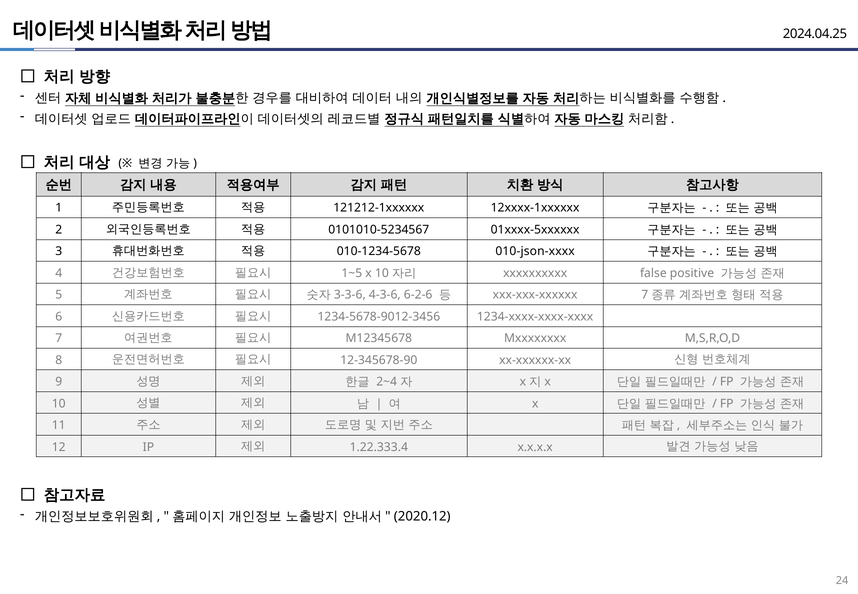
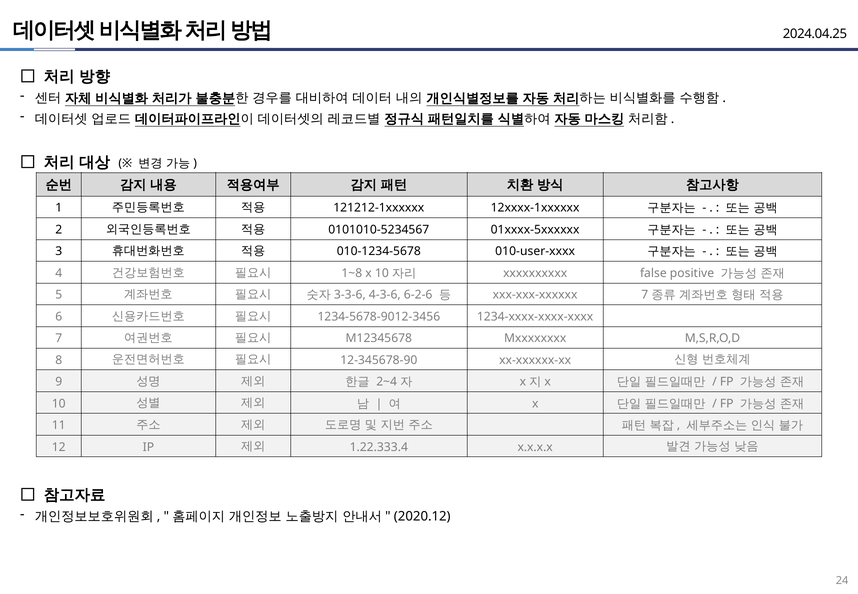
010-json-xxxx: 010-json-xxxx -> 010-user-xxxx (535, 251)
1~5: 1~5 -> 1~8 (352, 273)
